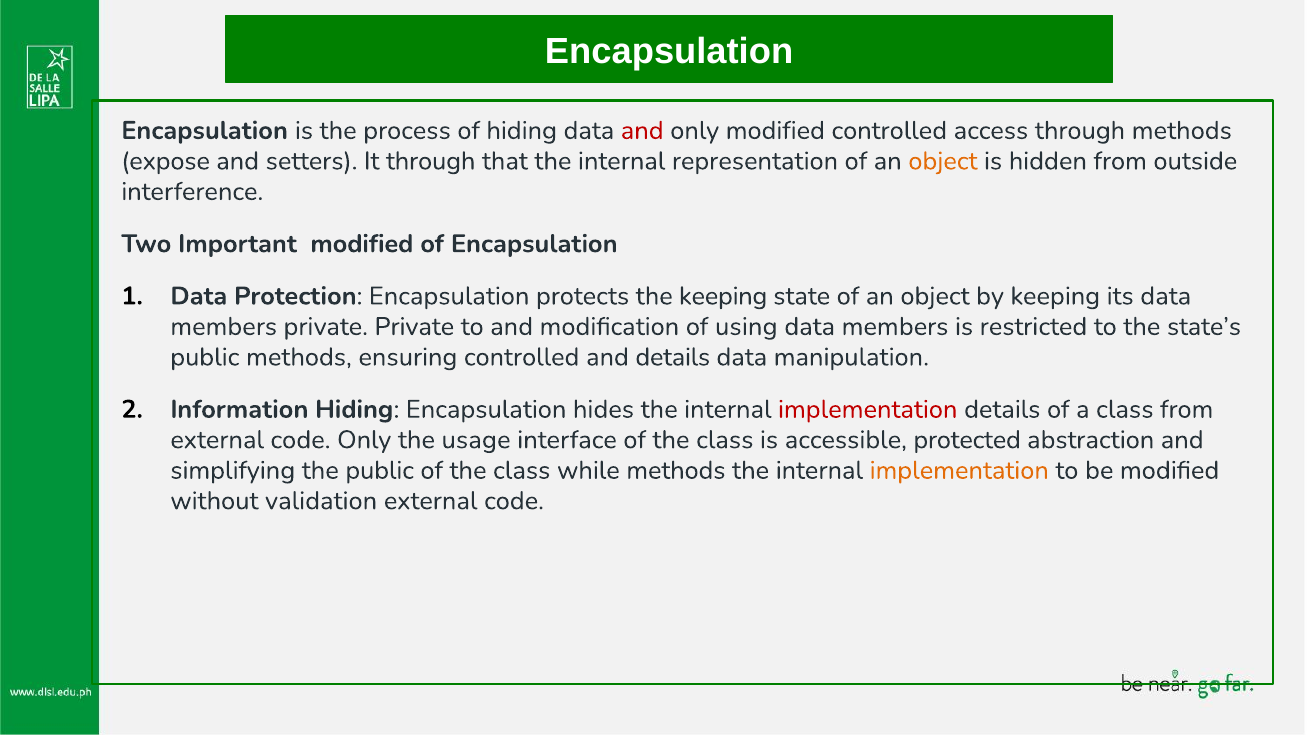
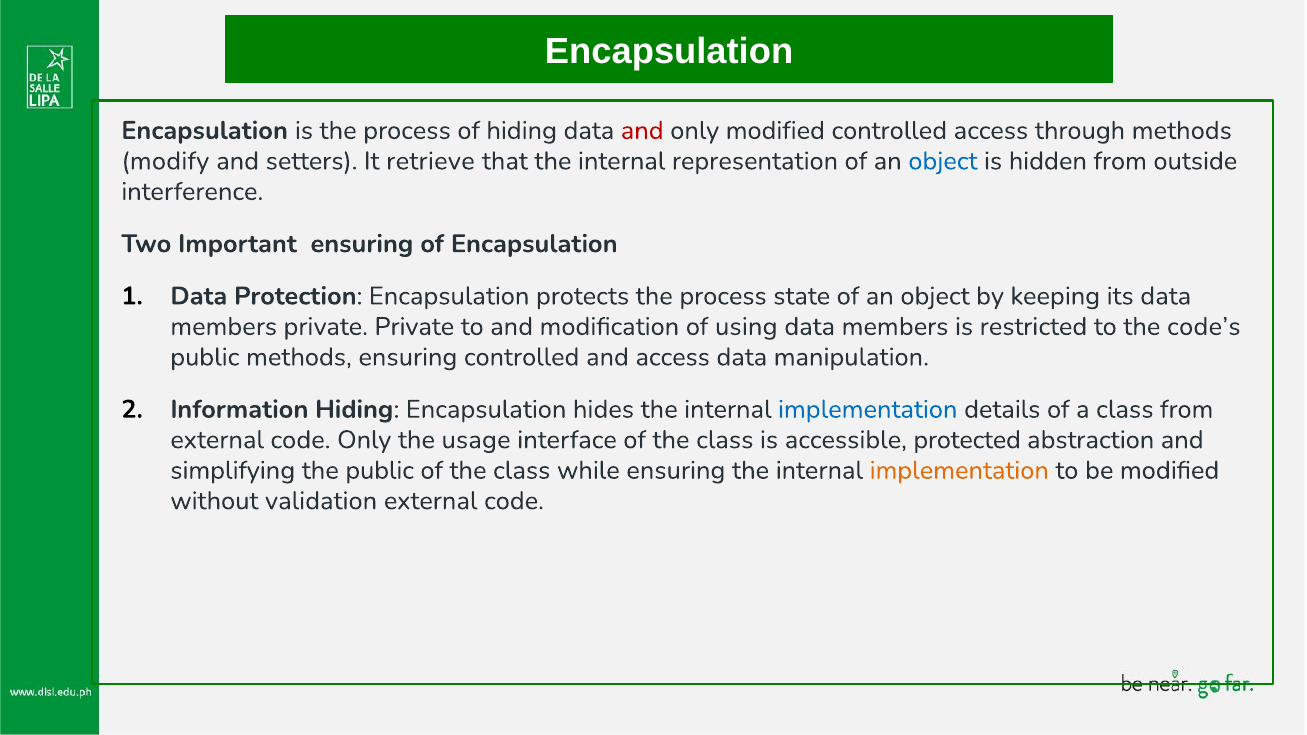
expose: expose -> modify (165, 161)
It through: through -> retrieve (430, 161)
object colour: orange -> blue (943, 161)
Important modified: modified -> ensuring (362, 244)
protects the keeping: keeping -> process (723, 296)
state’s: state’s -> code’s (1204, 327)
and details: details -> access (673, 357)
implementation colour: red -> blue (868, 409)
while methods: methods -> ensuring (676, 470)
